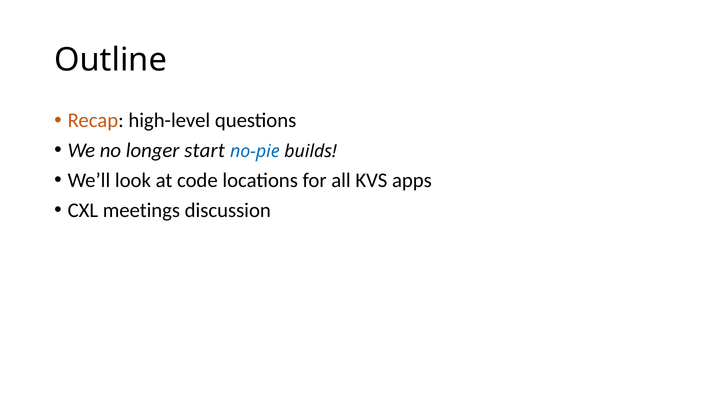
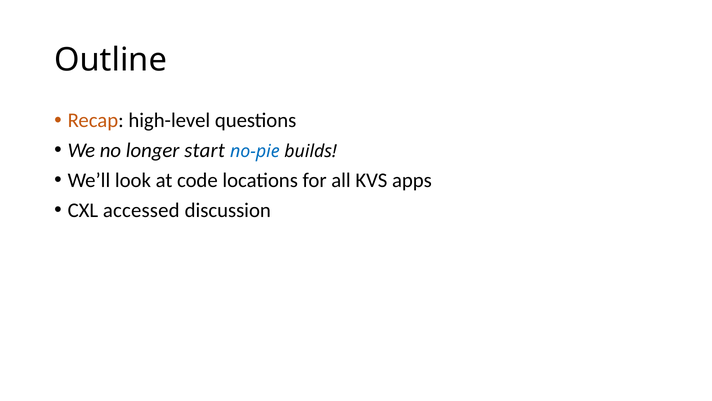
meetings: meetings -> accessed (141, 210)
